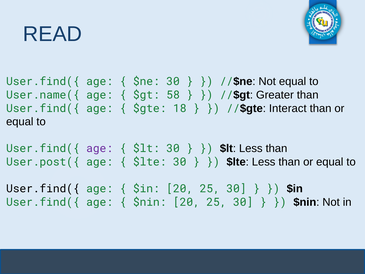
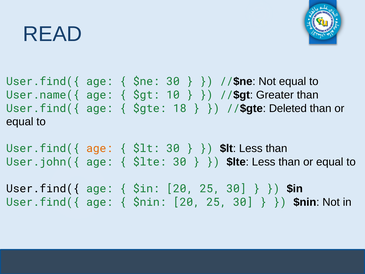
58: 58 -> 10 (173, 95)
Interact: Interact -> Deleted (288, 108)
age colour: purple -> orange (100, 148)
User.post({: User.post({ -> User.john({ (43, 162)
